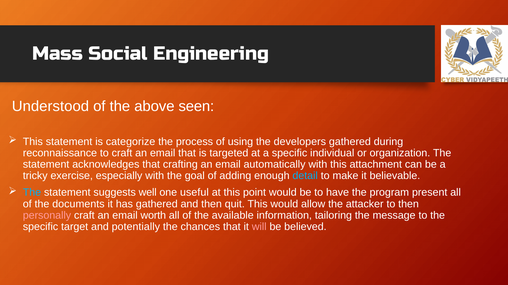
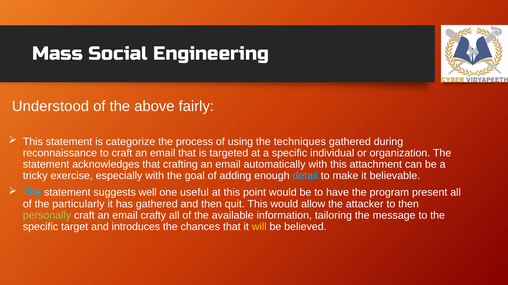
seen: seen -> fairly (196, 106)
developers: developers -> techniques (300, 142)
documents: documents -> particularly (78, 204)
personally colour: pink -> light green (47, 216)
worth: worth -> crafty (153, 216)
potentially: potentially -> introduces (136, 227)
will colour: pink -> yellow (259, 227)
